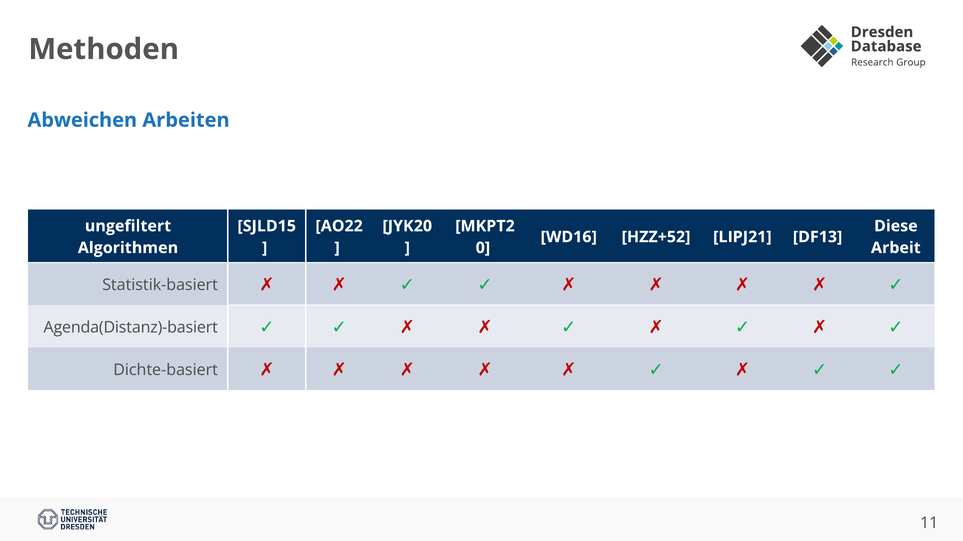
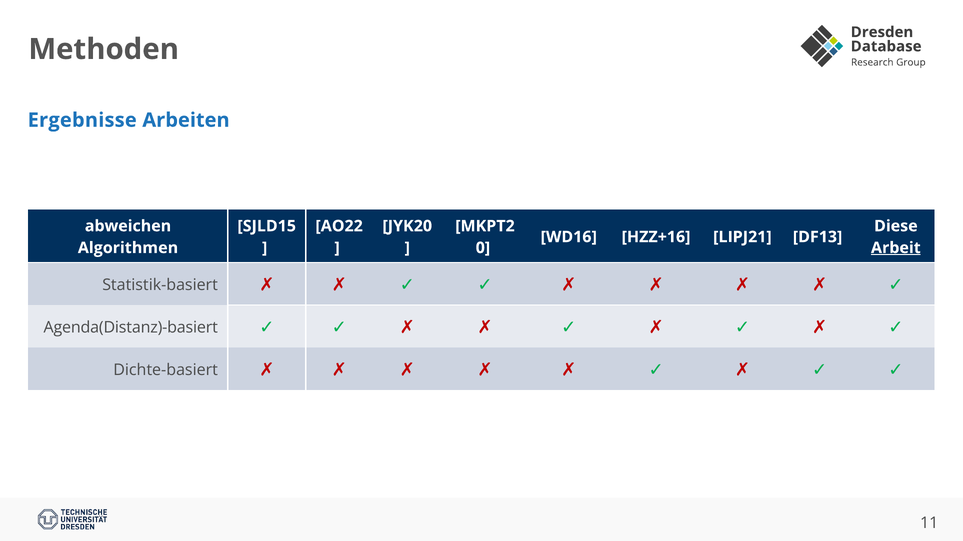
Abweichen: Abweichen -> Ergebnisse (82, 120)
ungefiltert: ungefiltert -> abweichen (128, 226)
HZZ+52: HZZ+52 -> HZZ+16 (656, 237)
Arbeit underline: none -> present (896, 248)
